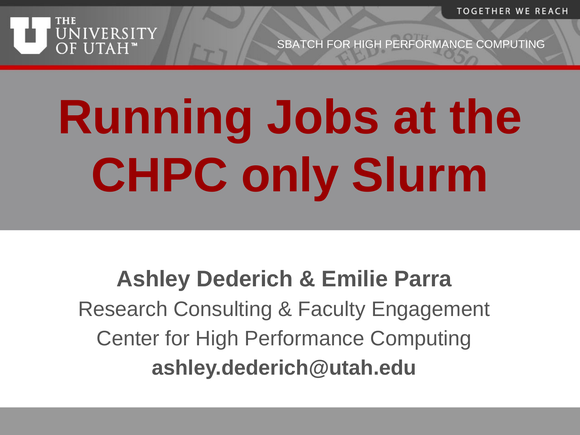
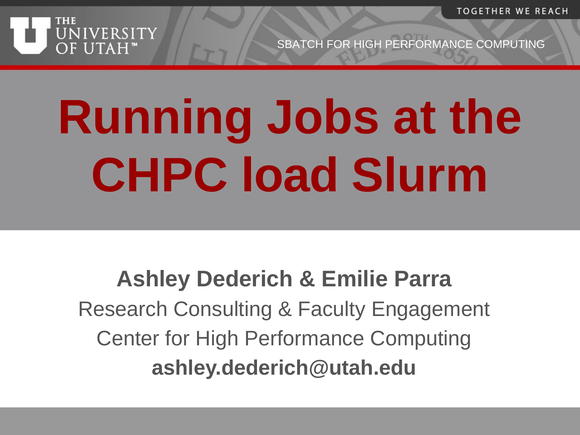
only: only -> load (290, 175)
